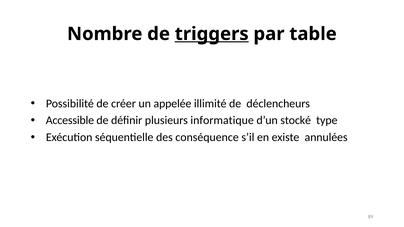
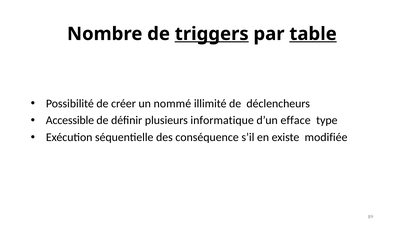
table underline: none -> present (313, 34)
appelée: appelée -> nommé (172, 104)
stocké: stocké -> efface (296, 121)
annulées: annulées -> modifiée (326, 137)
